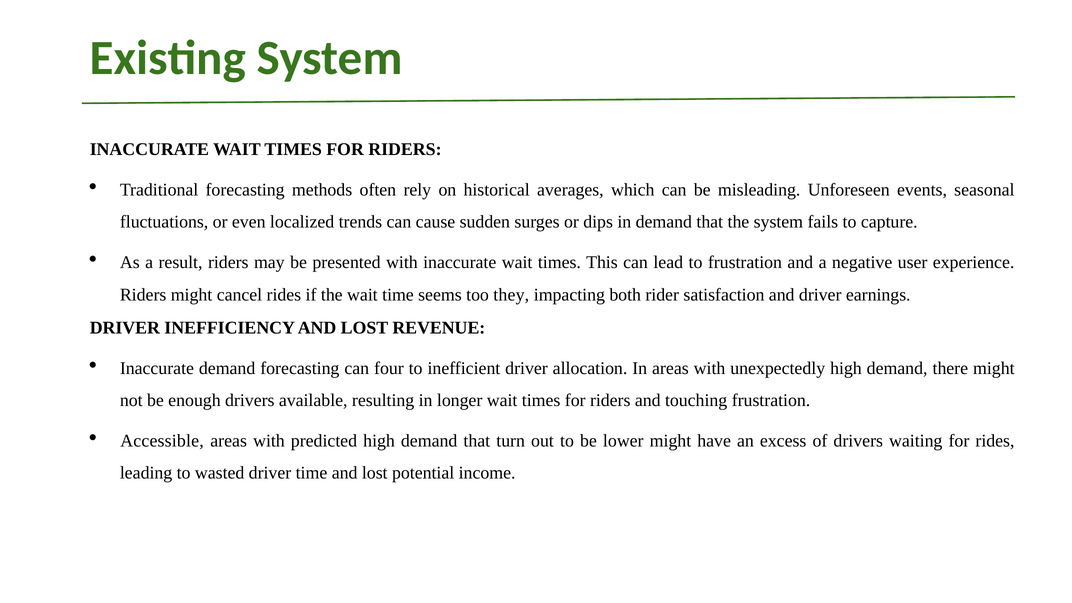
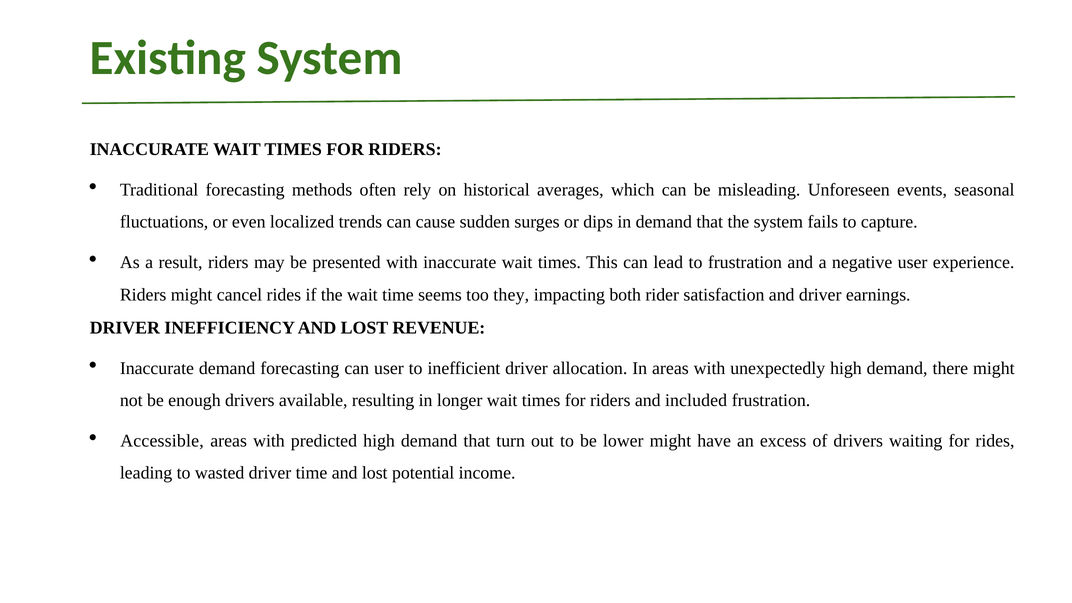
can four: four -> user (389, 368)
touching: touching -> included (696, 400)
